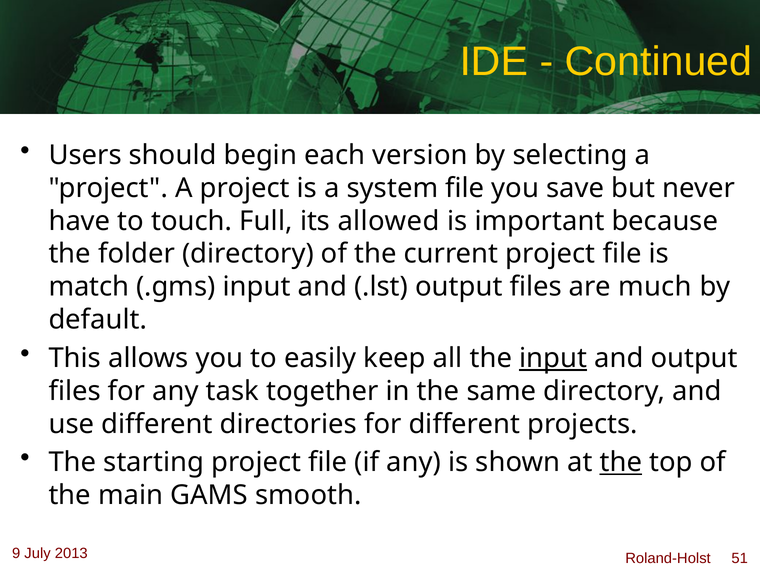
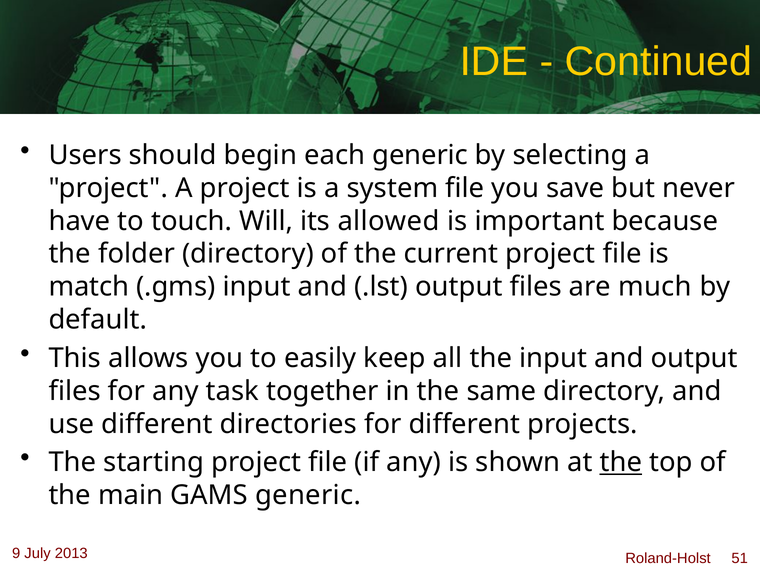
each version: version -> generic (420, 155)
Full: Full -> Will (266, 221)
input underline: present -> none (553, 358)
GAMS smooth: smooth -> generic (308, 495)
